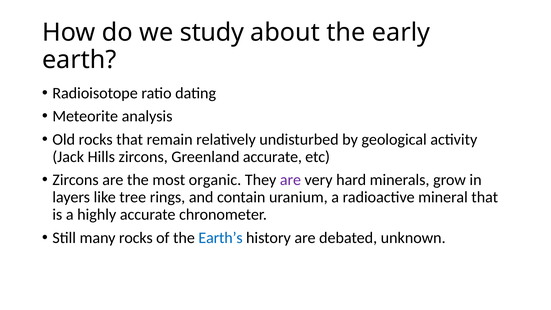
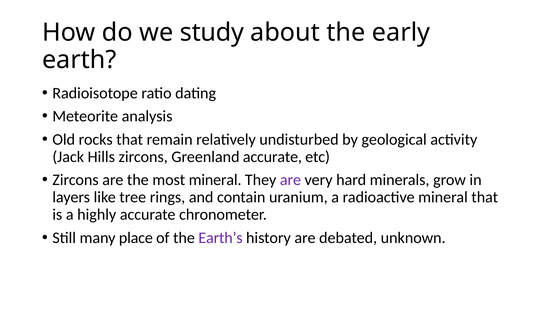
most organic: organic -> mineral (215, 180)
many rocks: rocks -> place (136, 238)
Earth’s colour: blue -> purple (221, 238)
